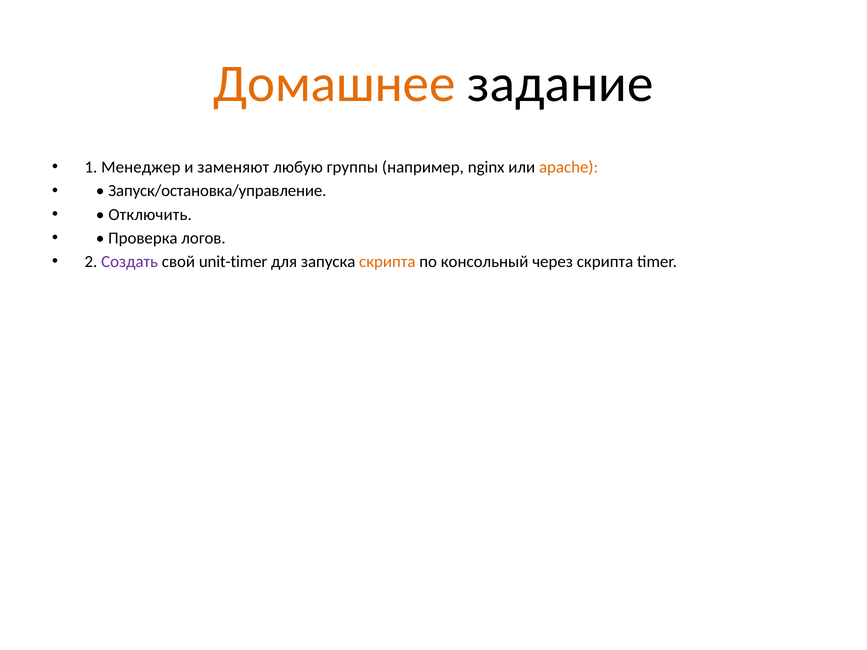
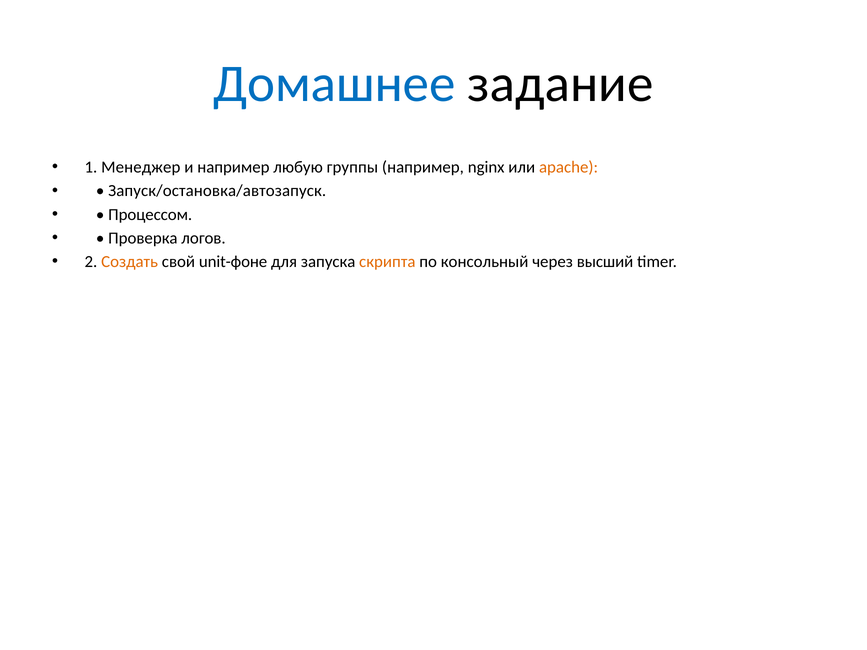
Домашнее colour: orange -> blue (334, 84)
и заменяют: заменяют -> например (233, 167)
Запуск/остановка/управление: Запуск/остановка/управление -> Запуск/остановка/автозапуск (217, 191)
Отключить: Отключить -> Процессом (150, 215)
Создать colour: purple -> orange (130, 262)
unit-timer: unit-timer -> unit-фоне (233, 262)
через скрипта: скрипта -> высший (605, 262)
